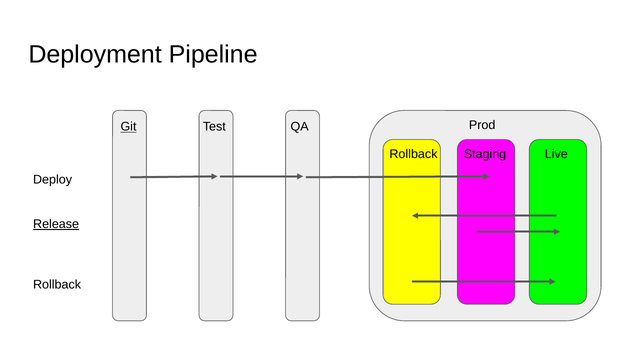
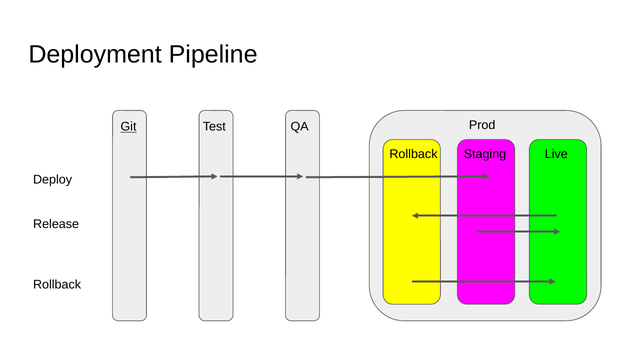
Release underline: present -> none (56, 224)
